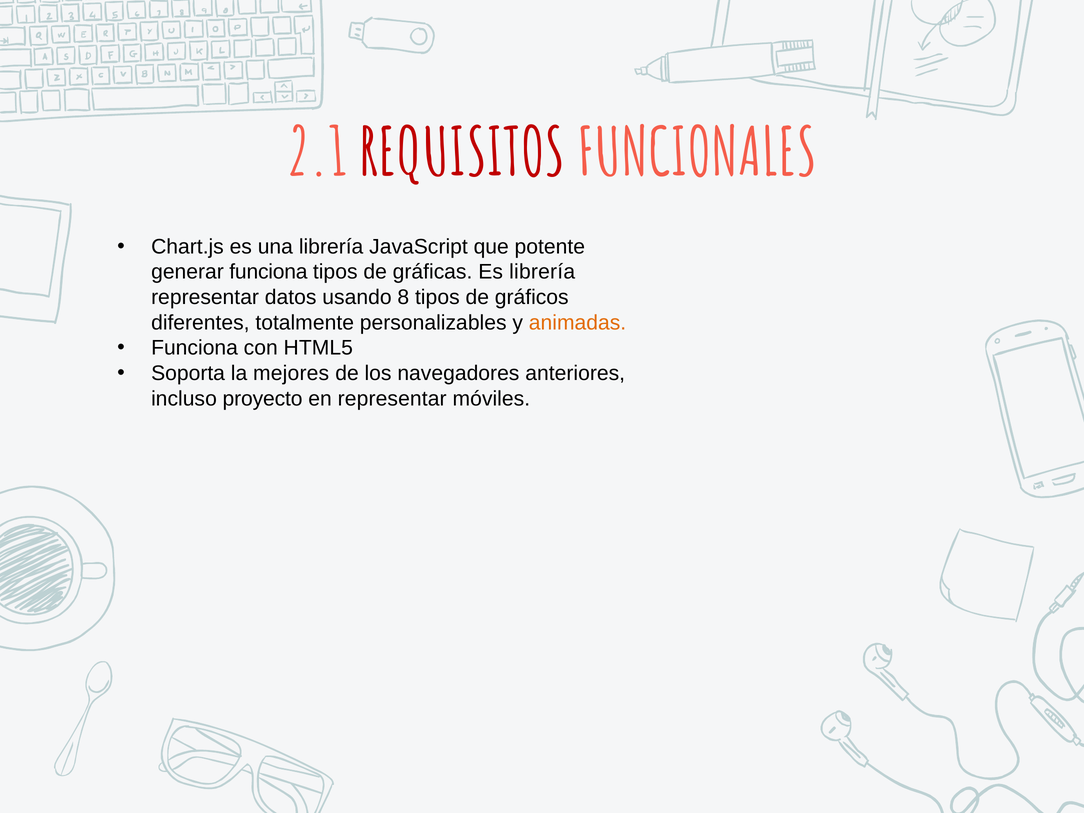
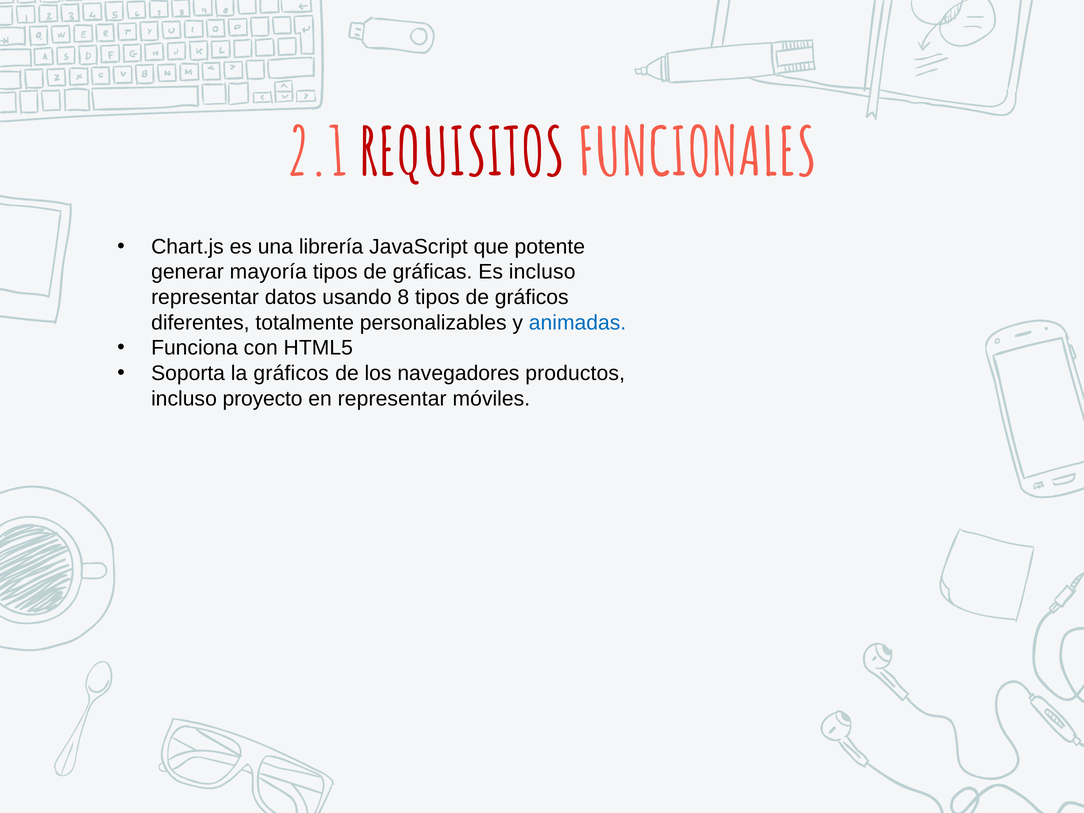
generar funciona: funciona -> mayoría (268, 272)
Es librería: librería -> incluso (542, 272)
animadas colour: orange -> blue (578, 323)
la mejores: mejores -> gráficos (291, 373)
anteriores: anteriores -> productos (575, 373)
